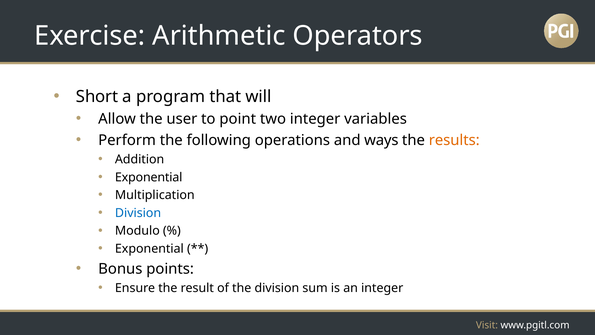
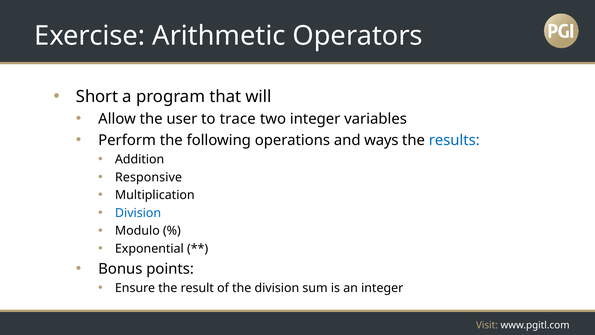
point: point -> trace (238, 119)
results colour: orange -> blue (454, 140)
Exponential: Exponential -> Responsive (149, 177)
